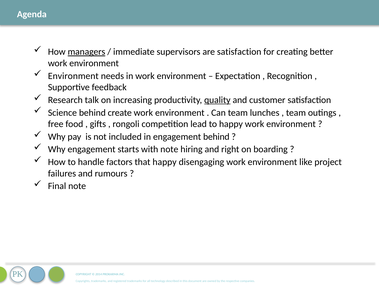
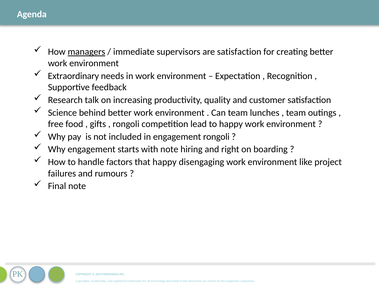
Environment: Environment -> Extraordinary (73, 76)
quality underline: present -> none (217, 100)
behind create: create -> better (120, 112)
engagement behind: behind -> rongoli (216, 136)
